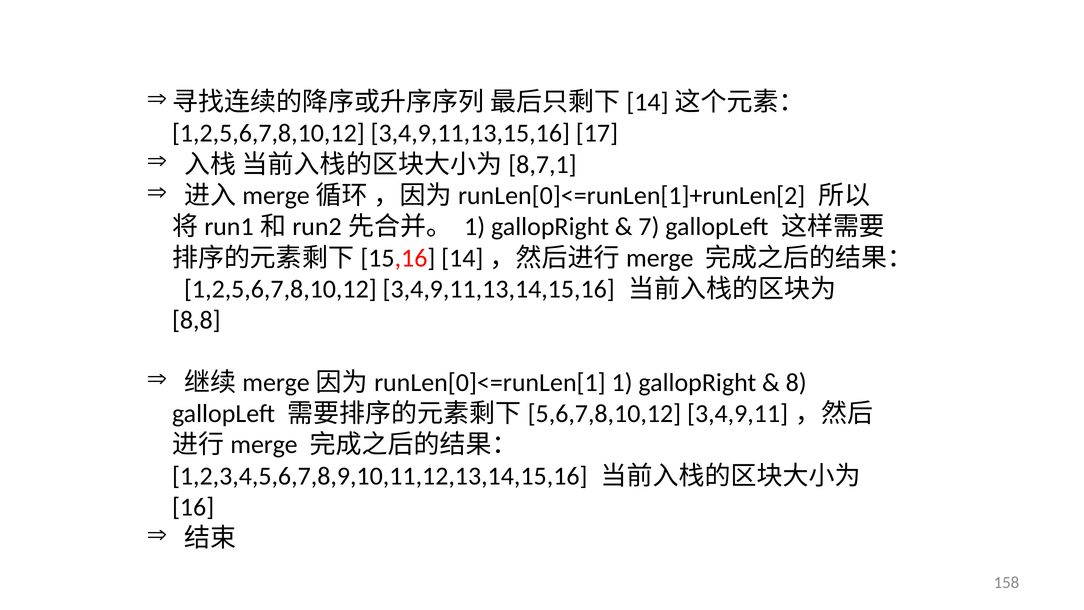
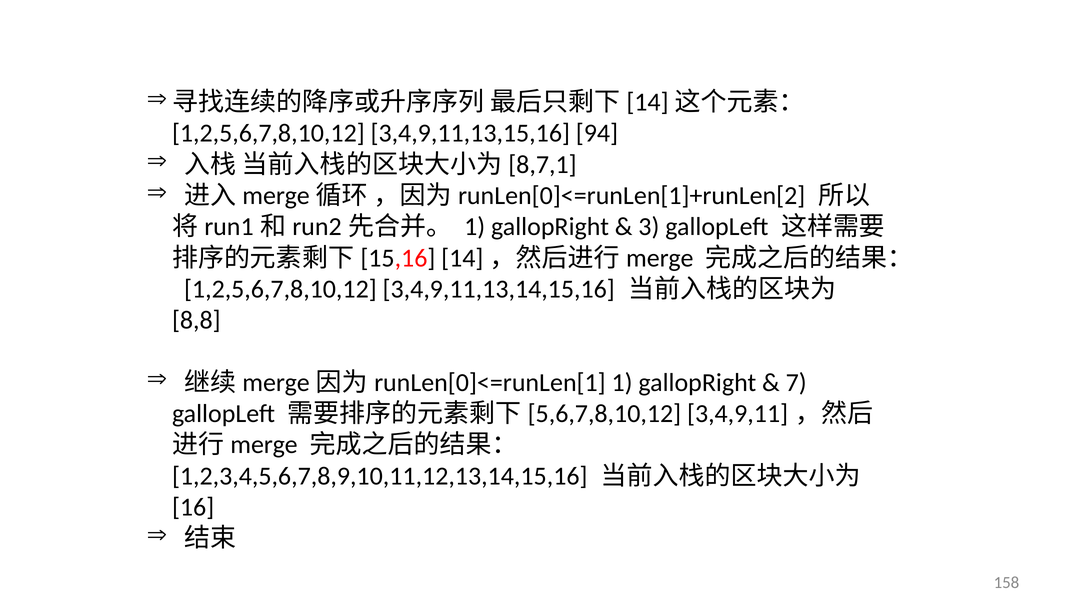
17: 17 -> 94 (597, 133)
7: 7 -> 3 (649, 227)
8: 8 -> 7 (796, 383)
